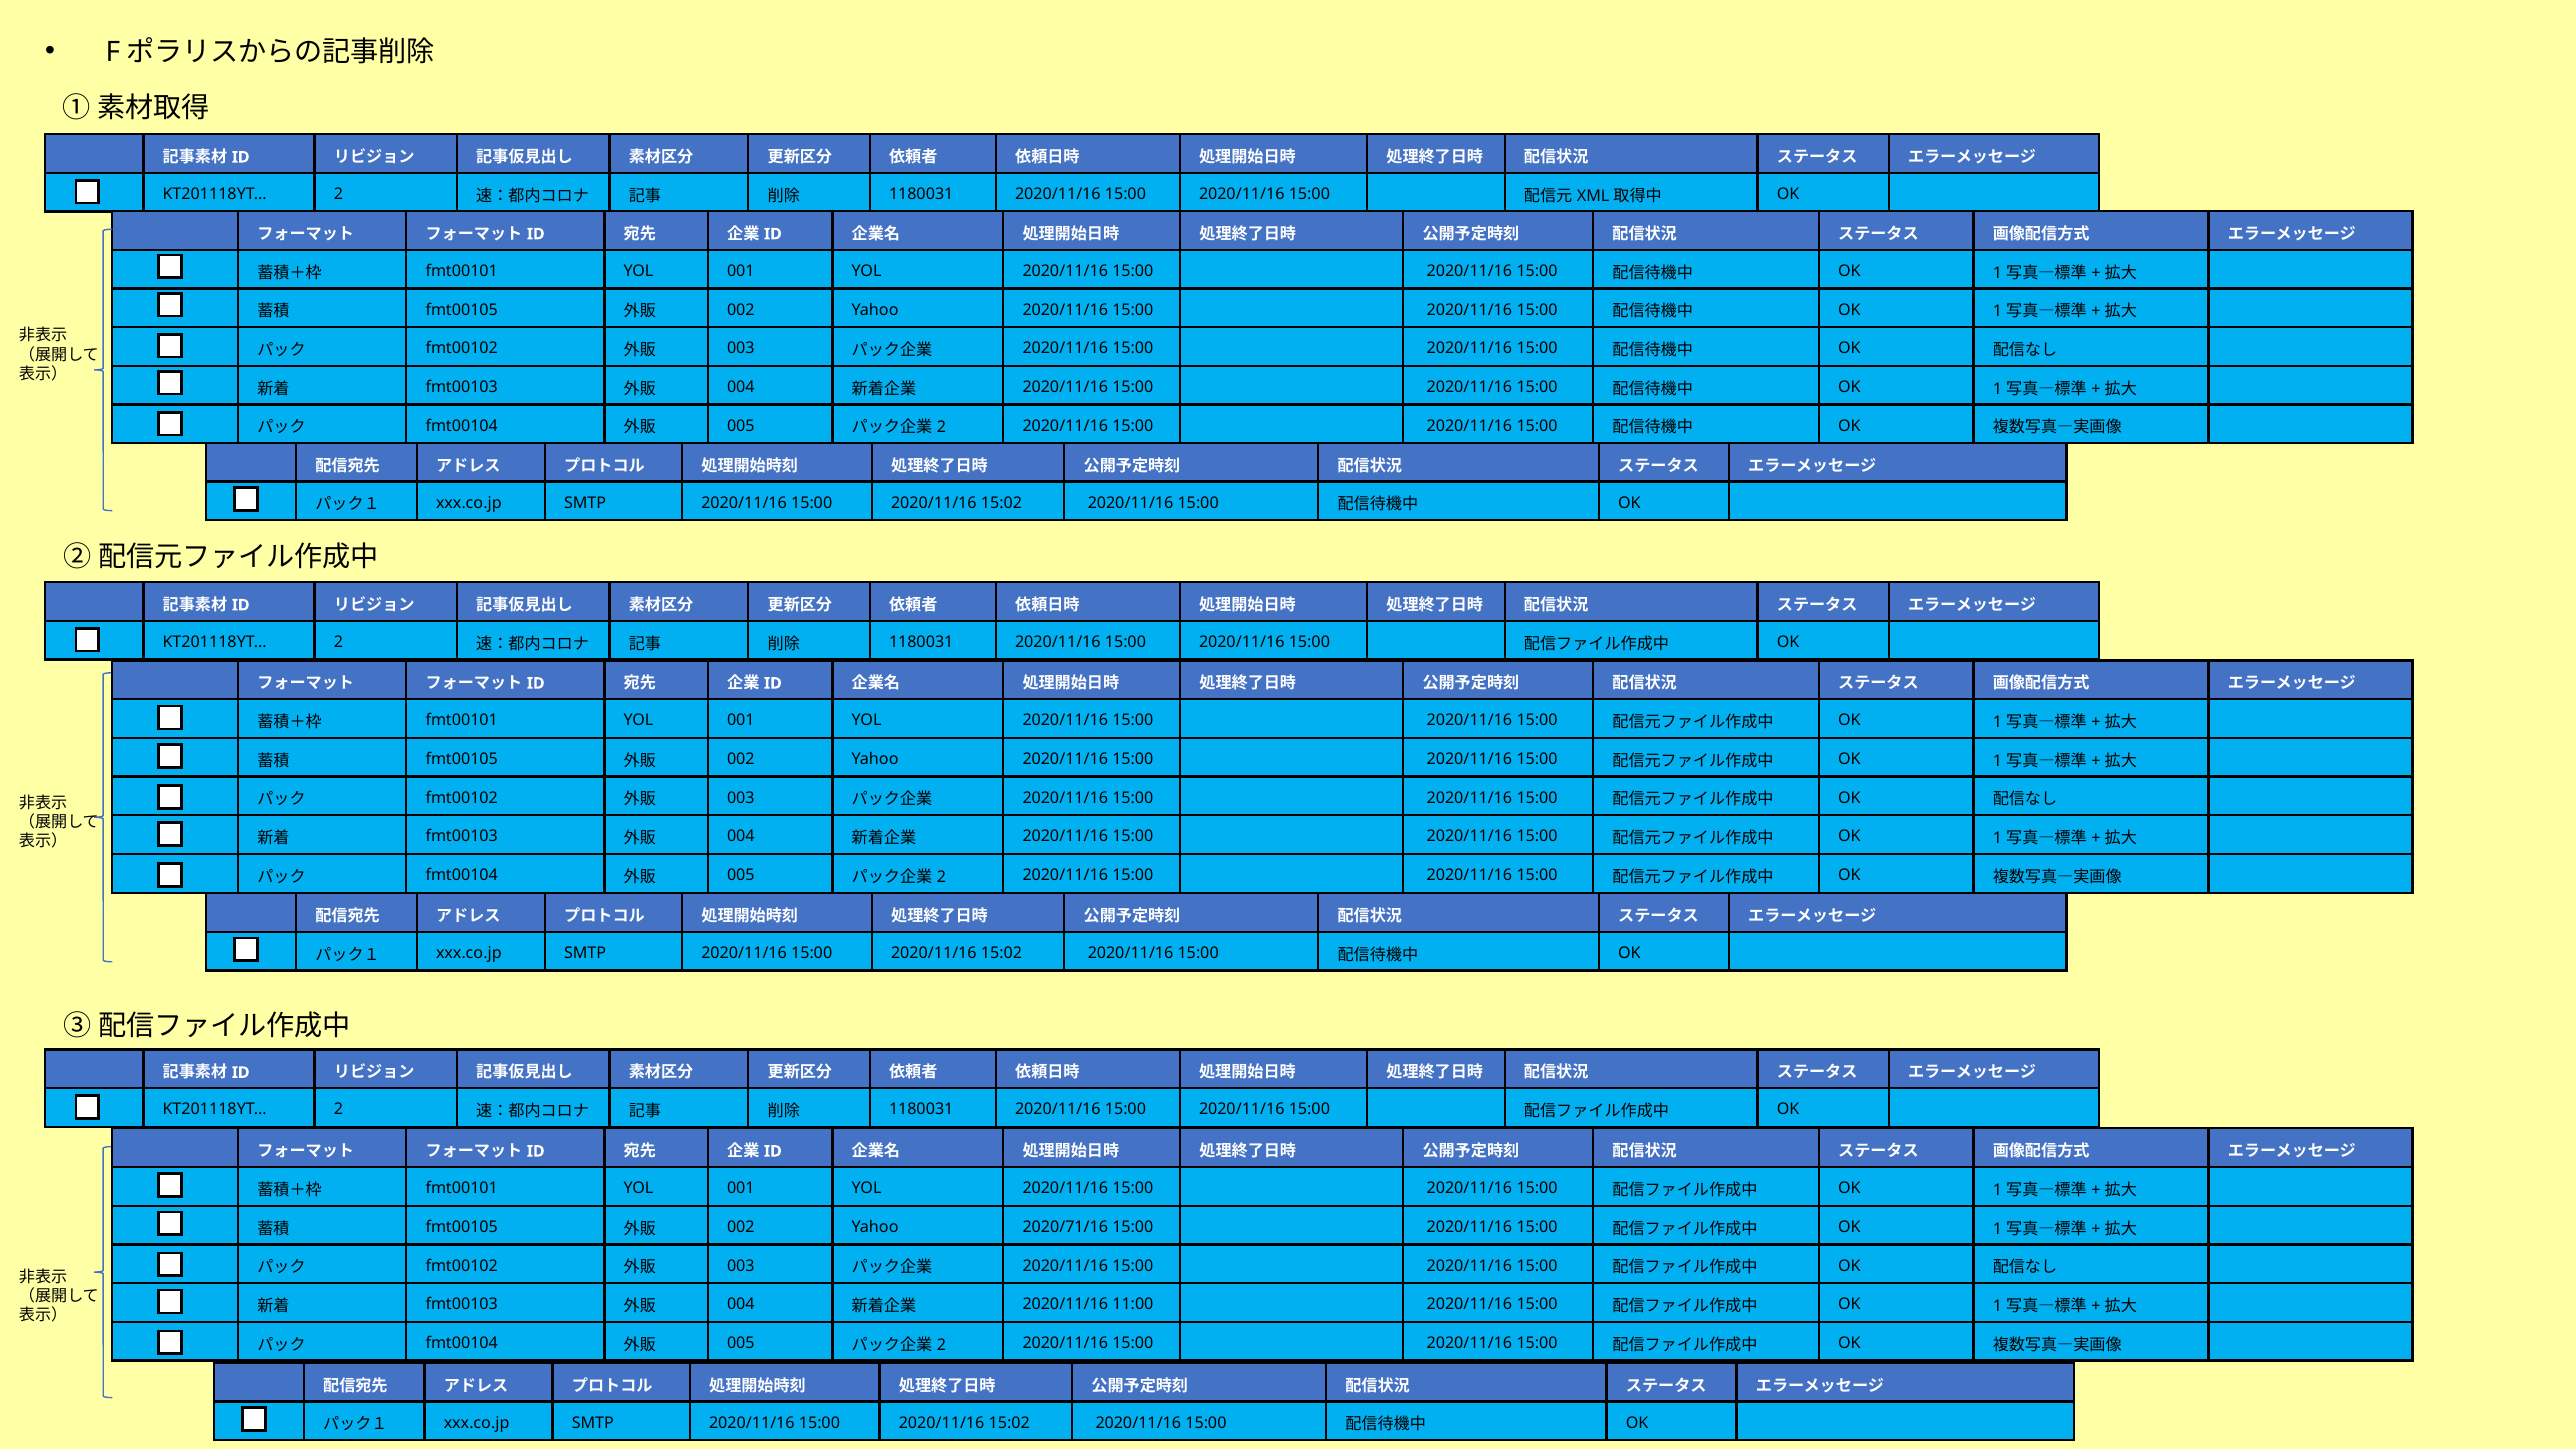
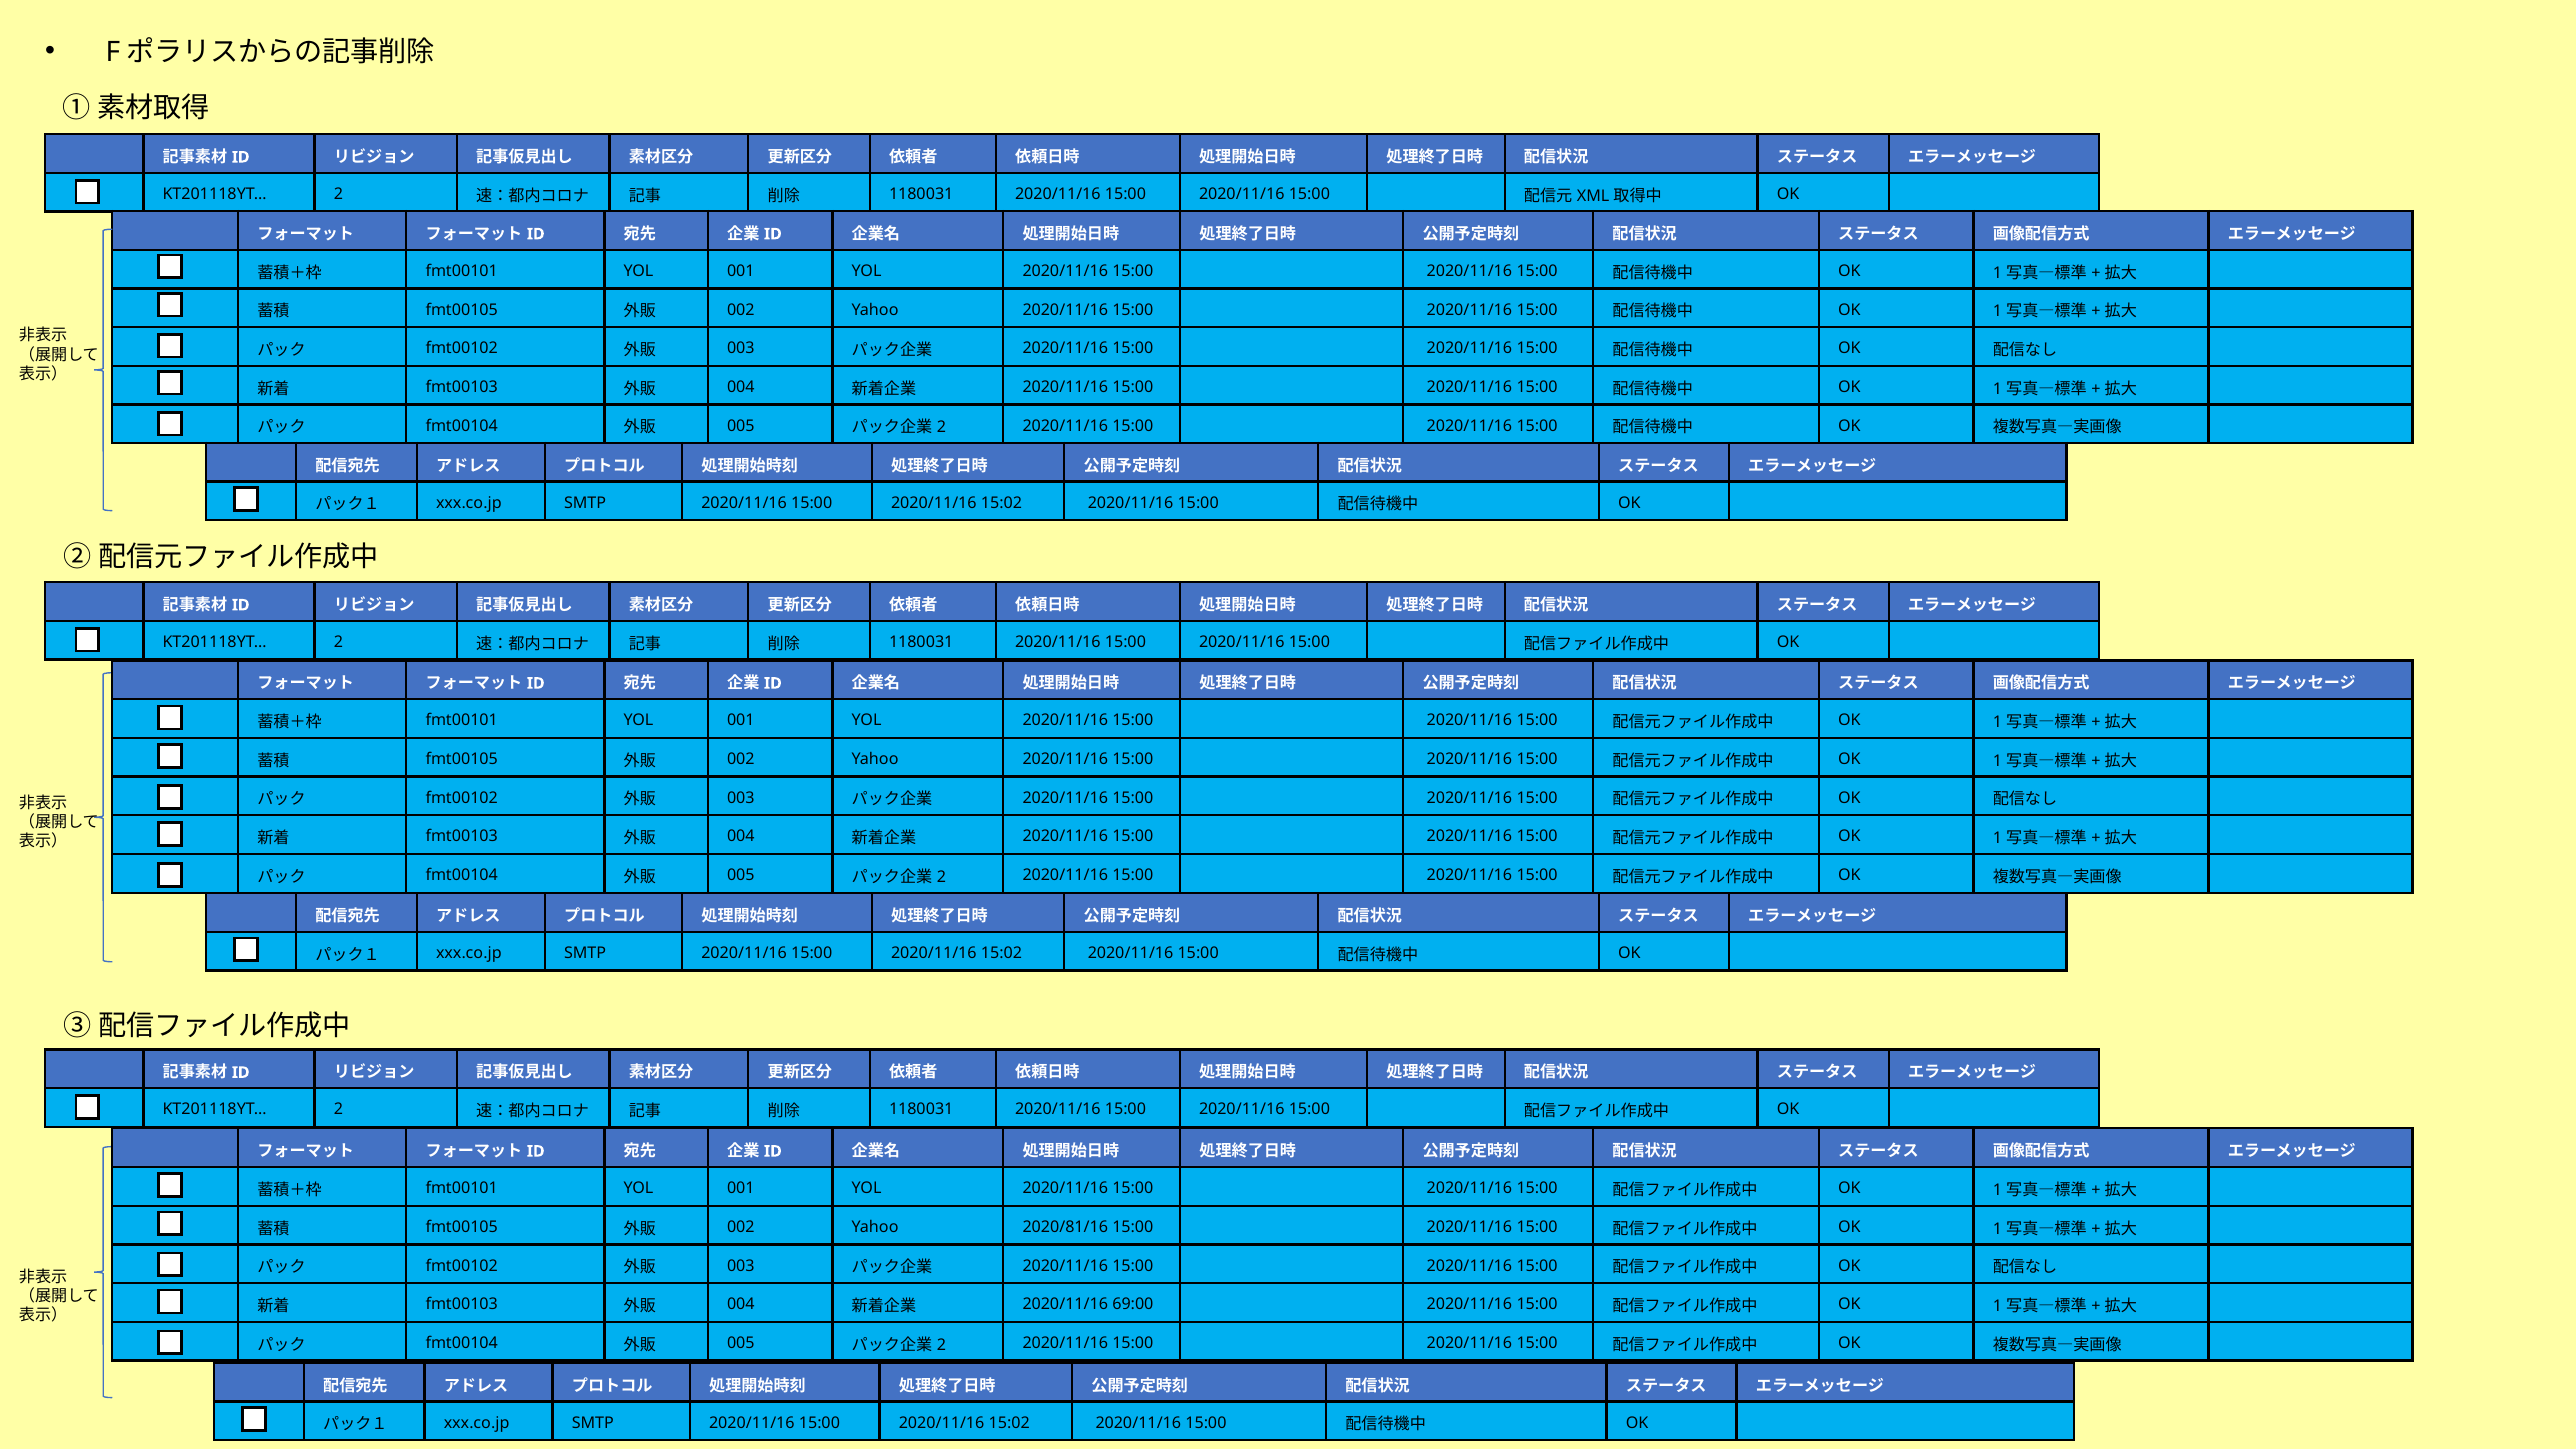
2020/71/16: 2020/71/16 -> 2020/81/16 (1065, 1227)
11:00: 11:00 -> 69:00 (1133, 1305)
